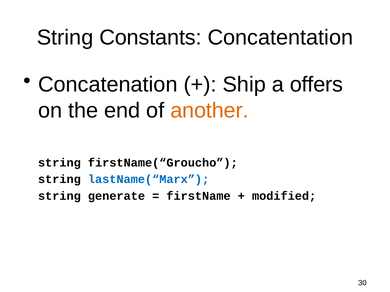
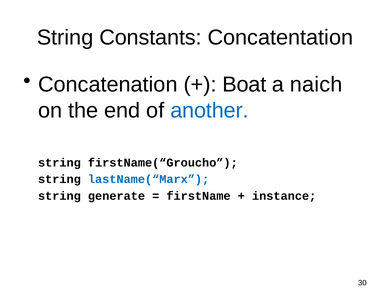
Ship: Ship -> Boat (244, 85)
offers: offers -> naich (316, 85)
another colour: orange -> blue (209, 111)
modified: modified -> instance (284, 196)
